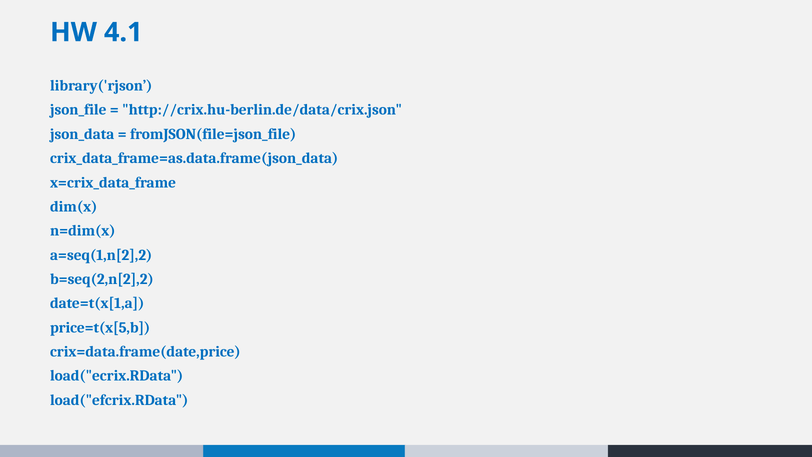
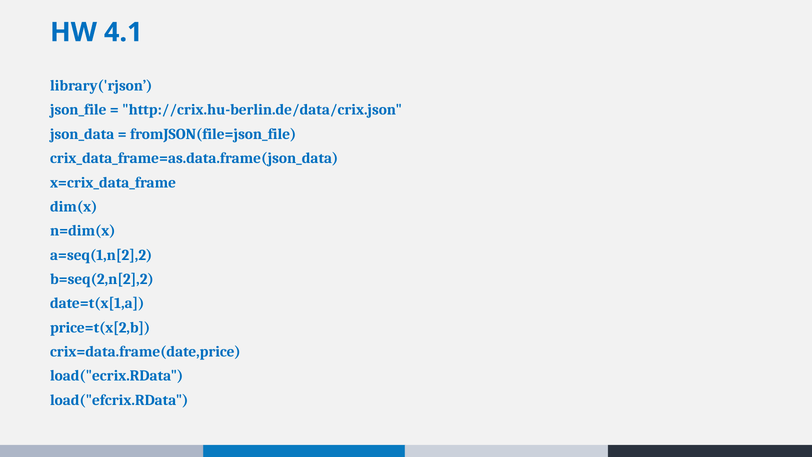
price=t(x[5,b: price=t(x[5,b -> price=t(x[2,b (100, 327)
